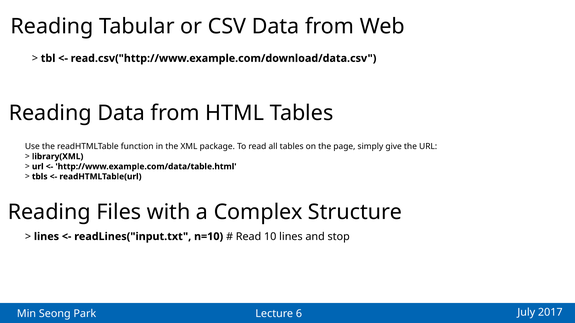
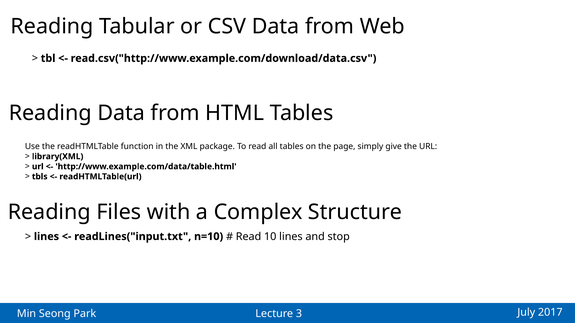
6: 6 -> 3 (299, 314)
